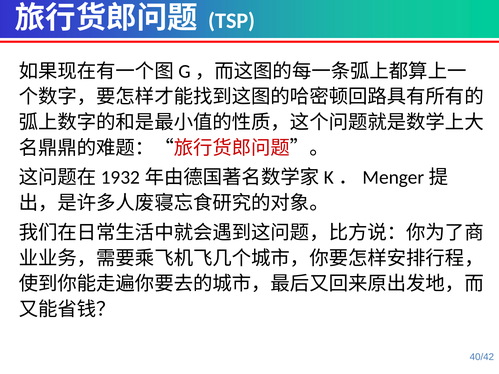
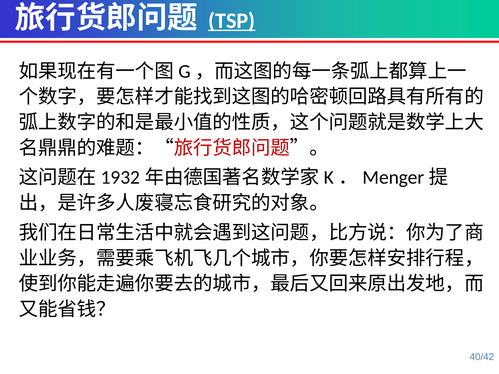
TSP underline: none -> present (232, 21)
